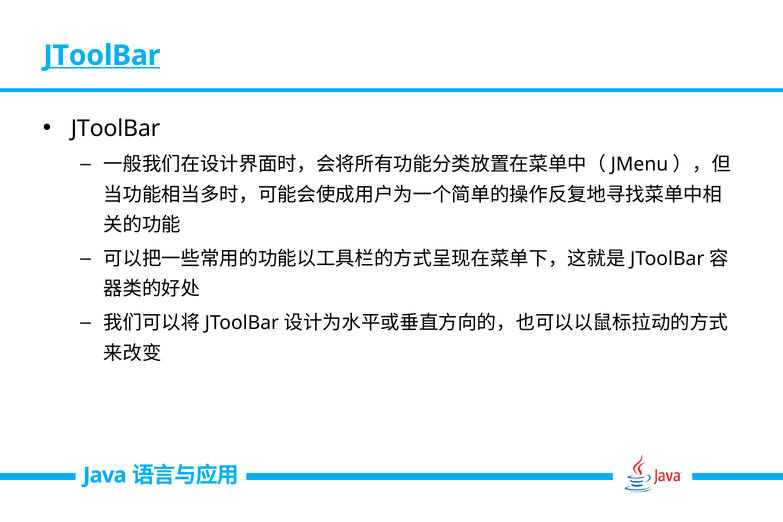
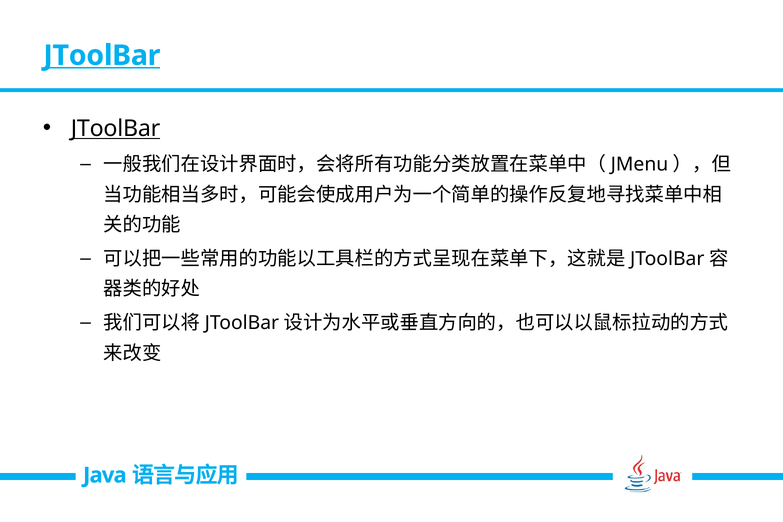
JToolBar underline: none -> present (116, 129)
